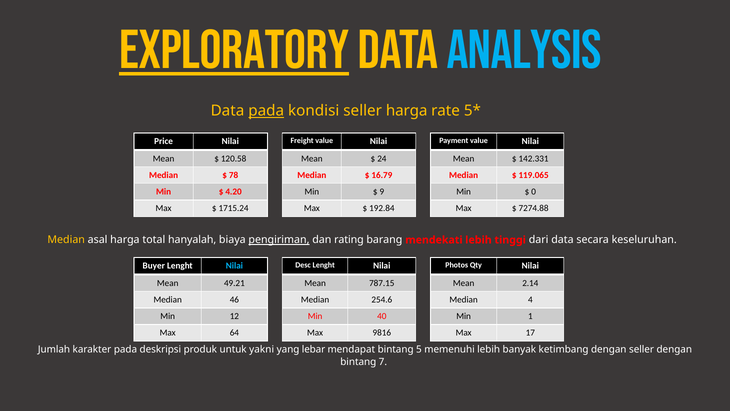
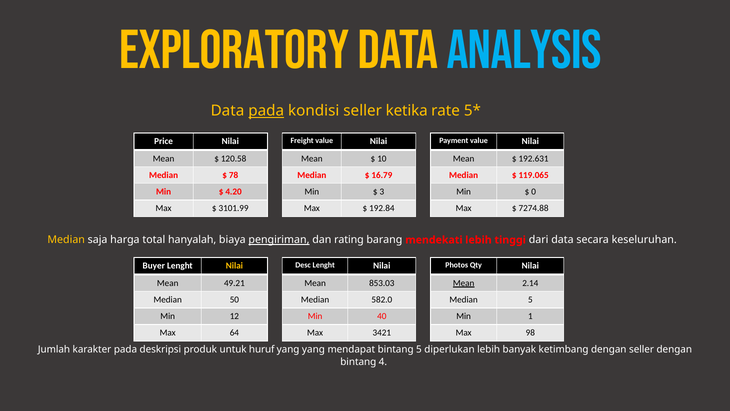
Exploratory underline: present -> none (234, 50)
seller harga: harga -> ketika (407, 111)
24: 24 -> 10 (382, 158)
142.331: 142.331 -> 192.631 (534, 158)
9: 9 -> 3 (382, 192)
1715.24: 1715.24 -> 3101.99 (234, 208)
asal: asal -> saja (98, 240)
Nilai colour: light blue -> yellow (234, 266)
787.15: 787.15 -> 853.03 (382, 283)
Mean underline: none -> present (464, 283)
46: 46 -> 50 (234, 299)
254.6: 254.6 -> 582.0 (382, 299)
Median 4: 4 -> 5 (530, 299)
9816: 9816 -> 3421 (382, 333)
17: 17 -> 98 (530, 333)
yakni: yakni -> huruf (262, 349)
yang lebar: lebar -> yang (313, 349)
memenuhi: memenuhi -> diperlukan (449, 349)
7: 7 -> 4 (383, 361)
